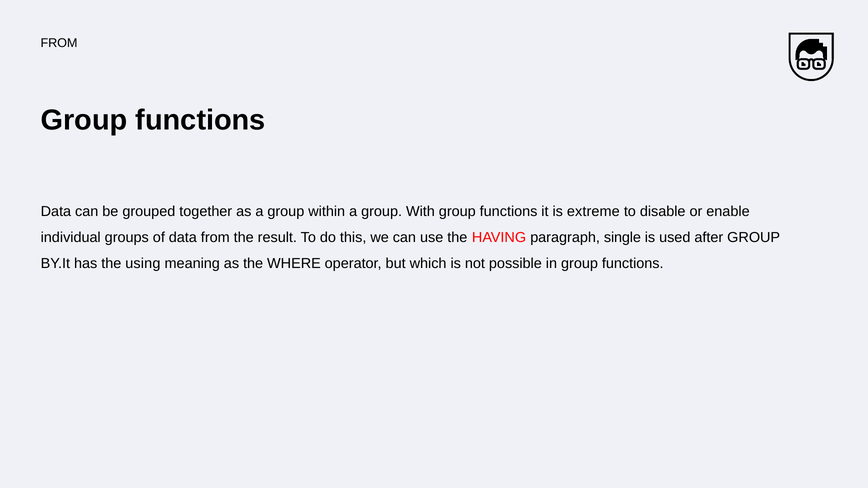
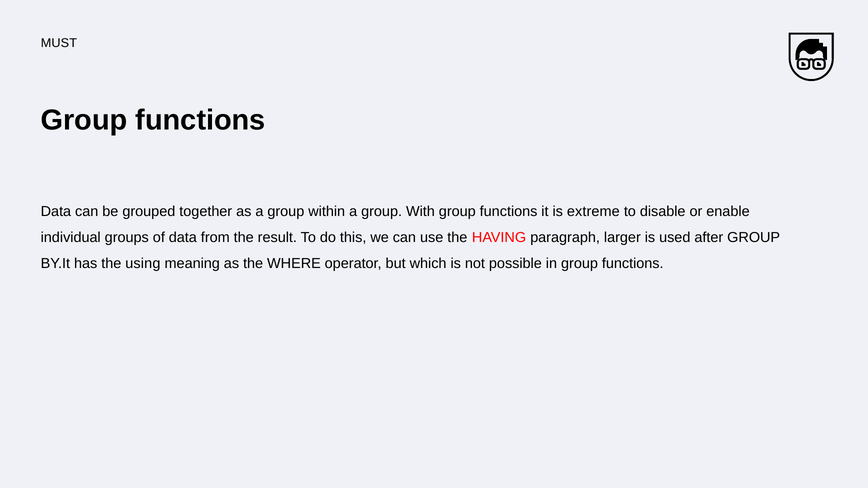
FROM: FROM -> MUST (59, 43)
single: single -> larger (622, 238)
